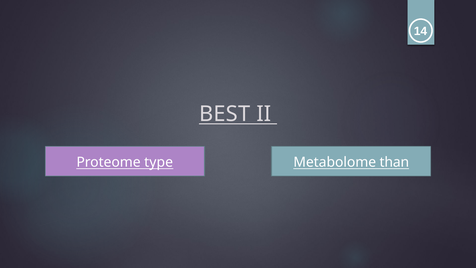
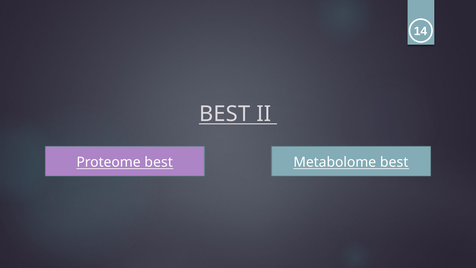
Proteome type: type -> best (159, 162)
Metabolome than: than -> best (394, 162)
